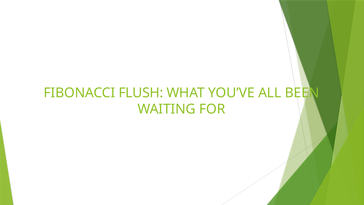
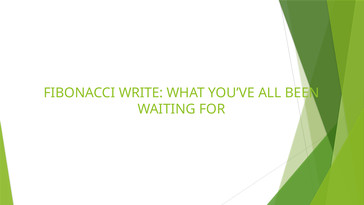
FLUSH: FLUSH -> WRITE (141, 93)
